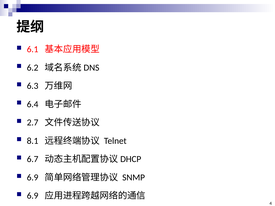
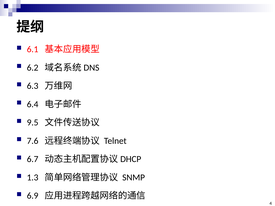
2.7: 2.7 -> 9.5 (33, 123)
8.1: 8.1 -> 7.6 (33, 141)
6.9: 6.9 -> 1.3 (33, 178)
